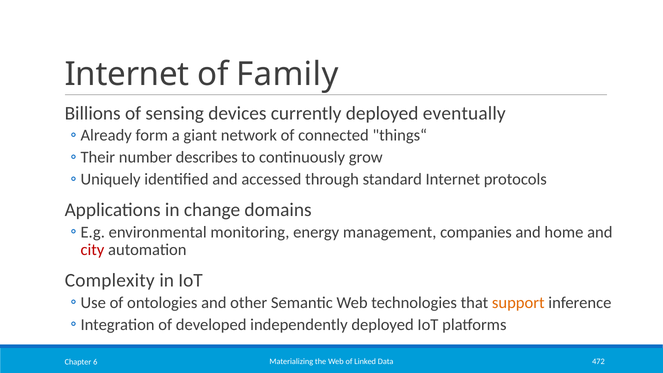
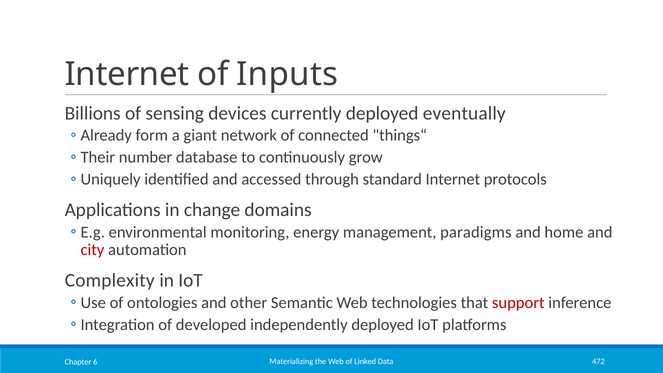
Family: Family -> Inputs (287, 74)
describes: describes -> database (207, 157)
companies: companies -> paradigms (476, 232)
support colour: orange -> red (518, 303)
